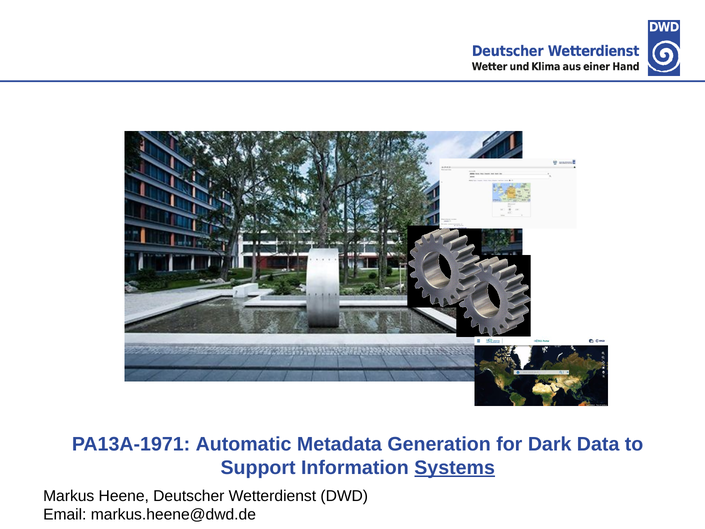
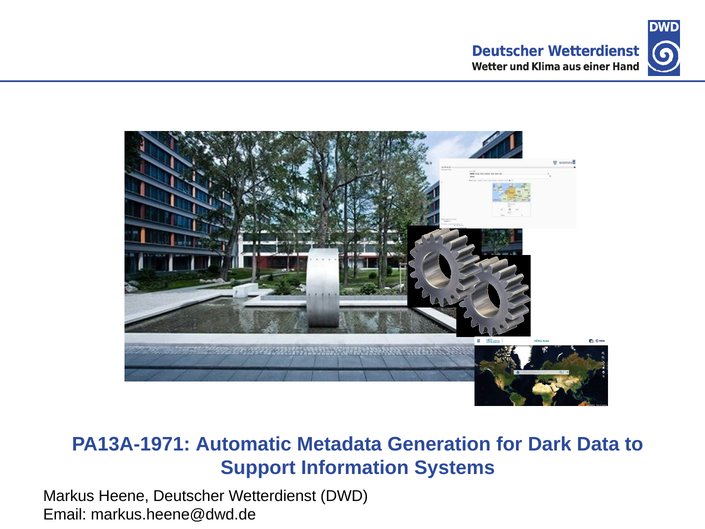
Systems underline: present -> none (455, 468)
